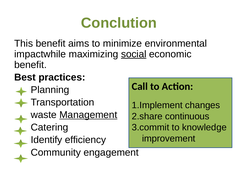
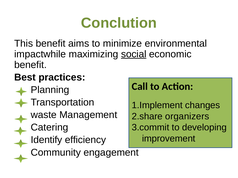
Management underline: present -> none (88, 115)
continuous: continuous -> organizers (187, 117)
knowledge: knowledge -> developing (204, 128)
